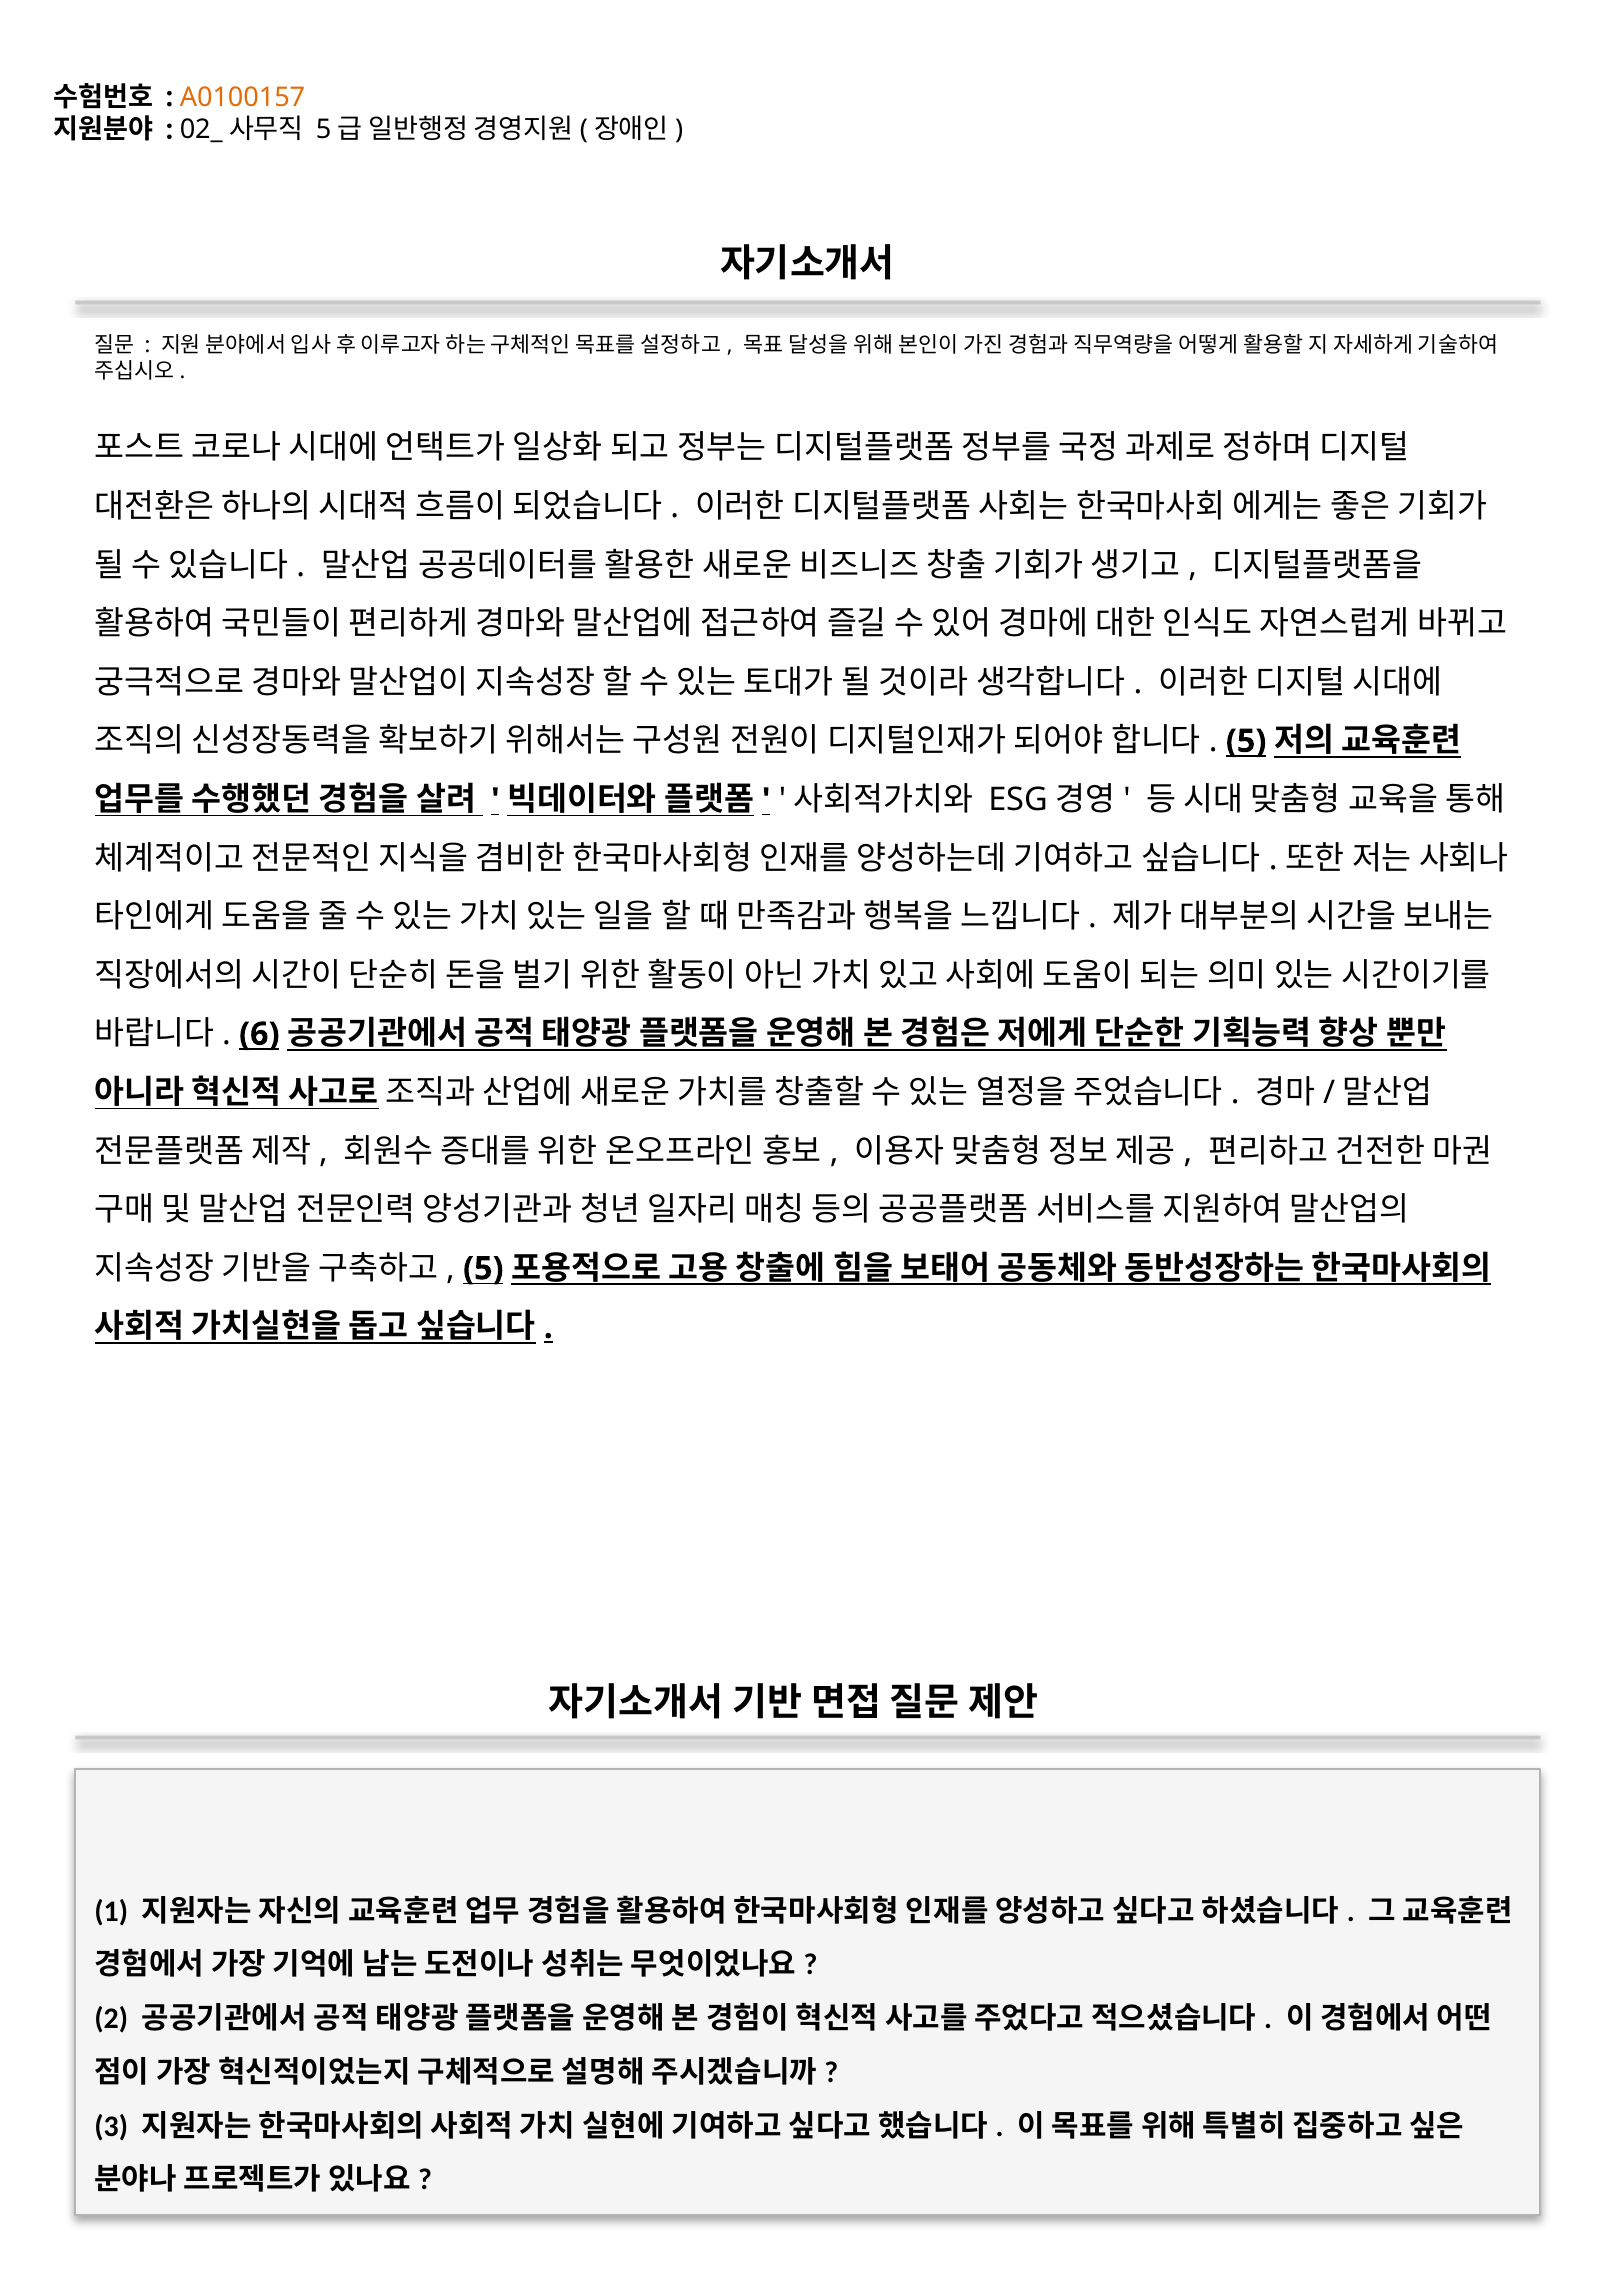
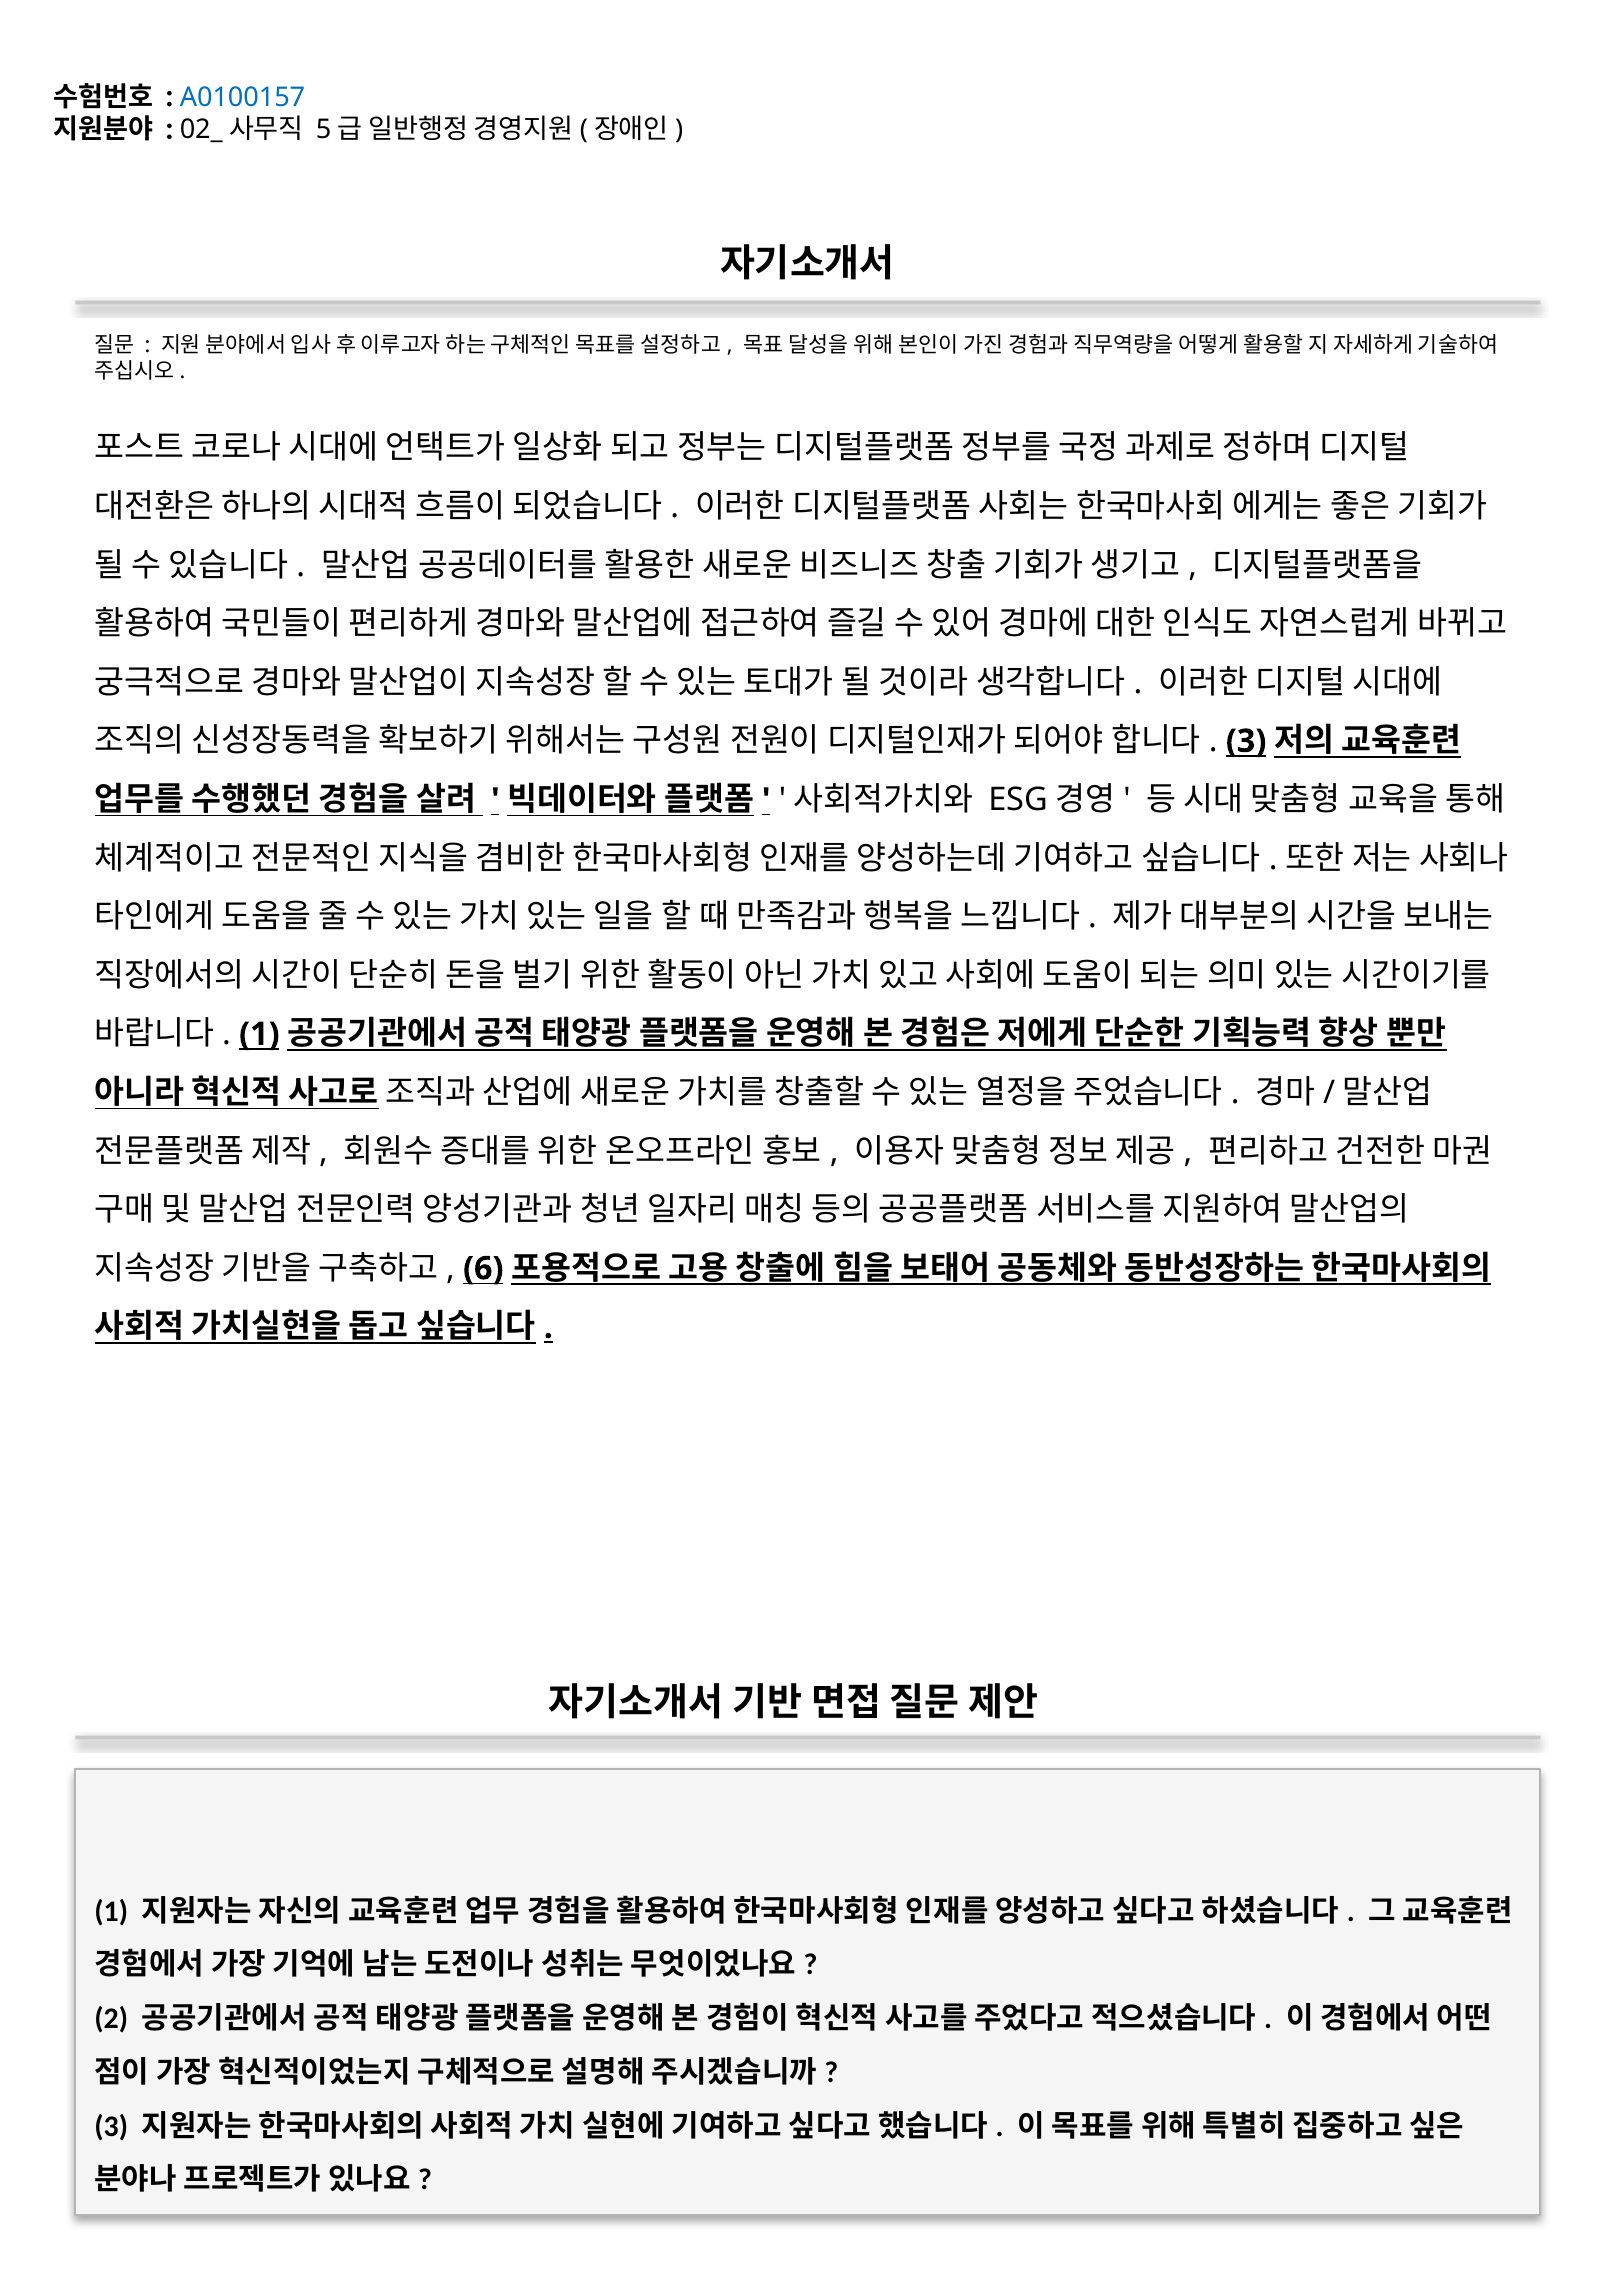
A0100157 colour: orange -> blue (243, 97)
5: 5 -> 3 (1246, 741)
6: 6 -> 1 (259, 1034)
5: 5 -> 6 (483, 1269)
